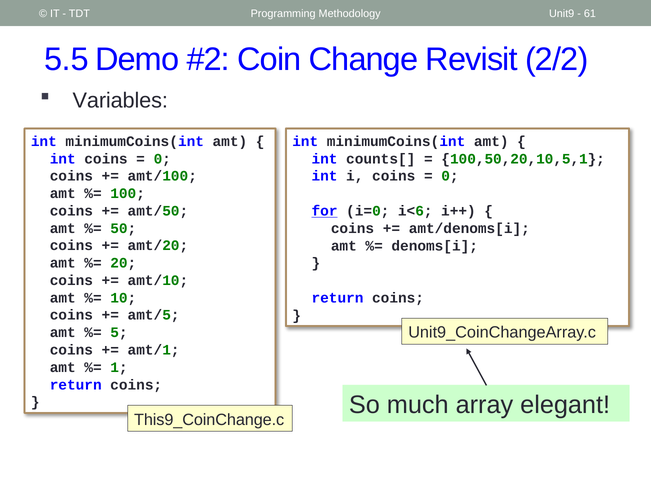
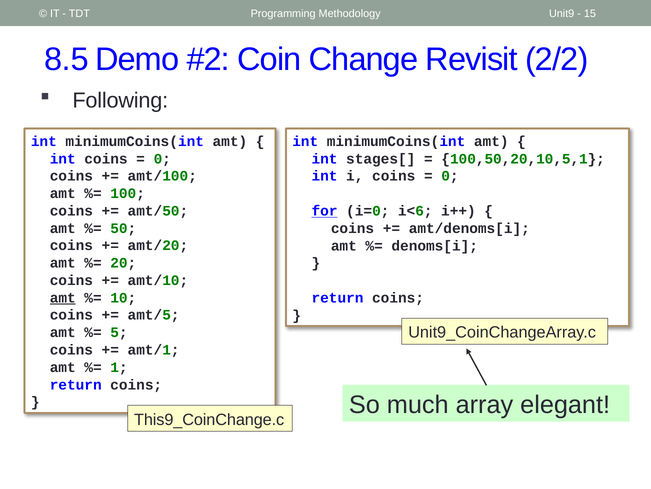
61: 61 -> 15 (590, 14)
5.5: 5.5 -> 8.5 (66, 59)
Variables: Variables -> Following (120, 101)
counts[: counts[ -> stages[ (381, 159)
amt underline: none -> present (63, 297)
